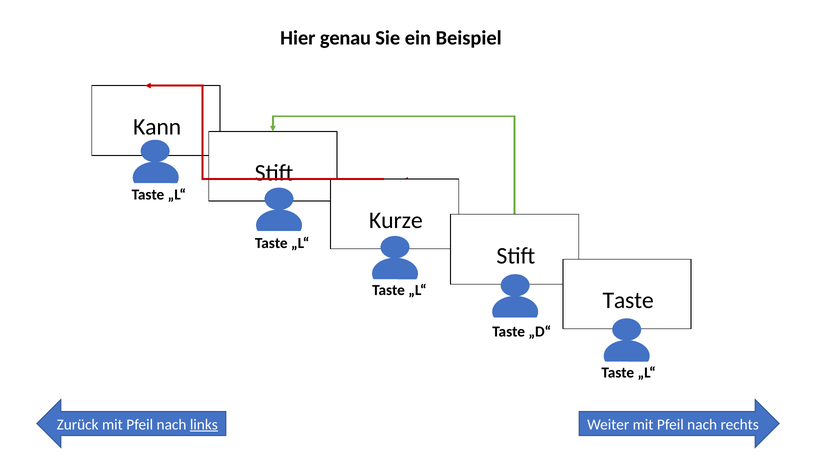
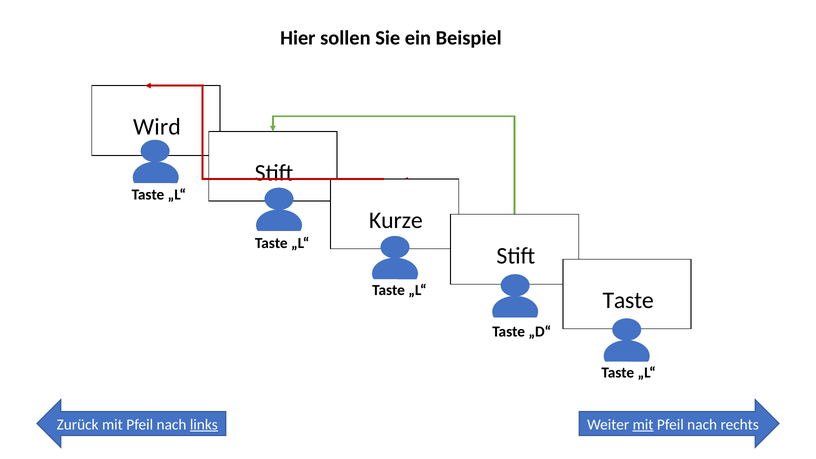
genau: genau -> sollen (345, 38)
Kann: Kann -> Wird (157, 127)
mit underline: none -> present (643, 425)
